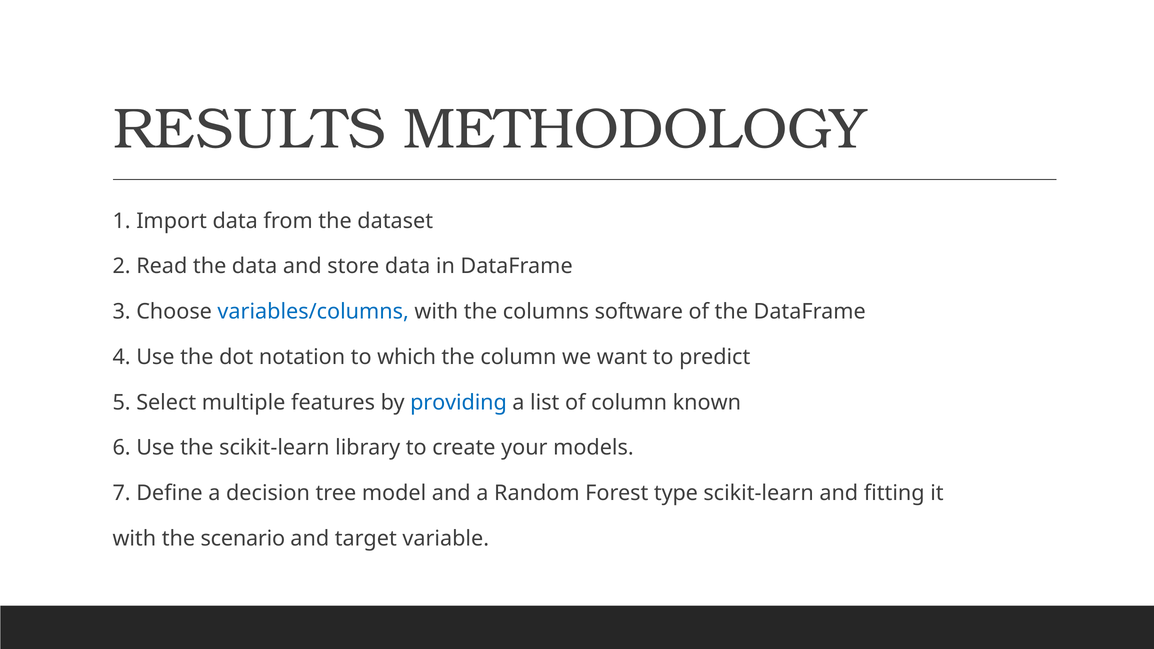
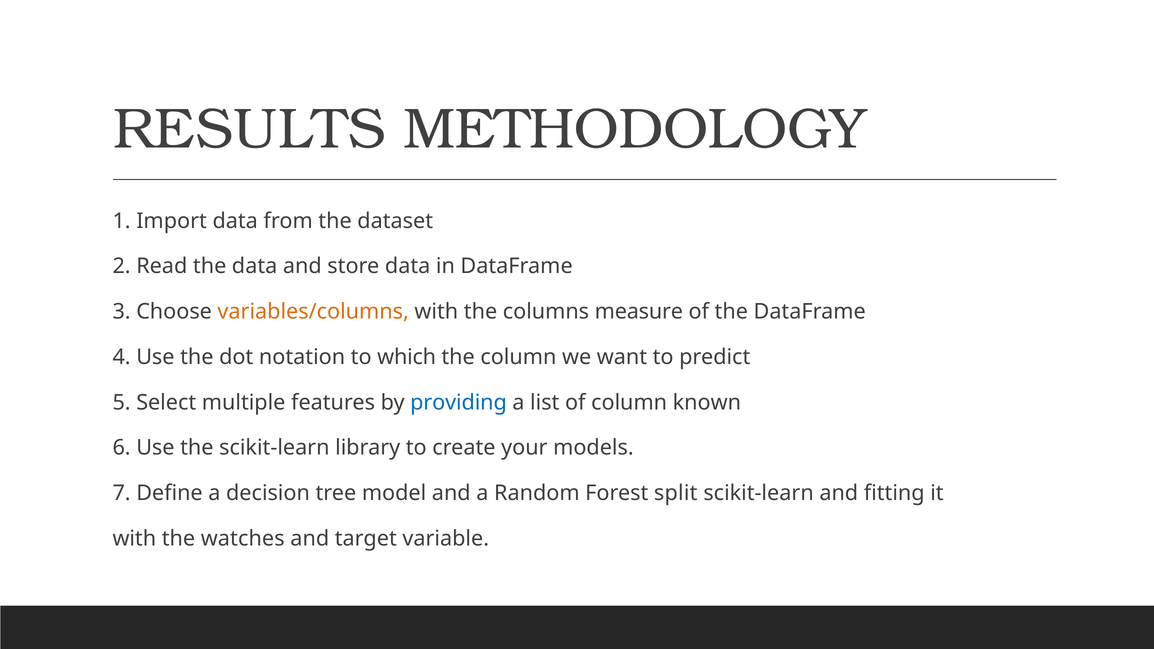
variables/columns colour: blue -> orange (313, 312)
software: software -> measure (639, 312)
type: type -> split (676, 493)
scenario: scenario -> watches (243, 539)
